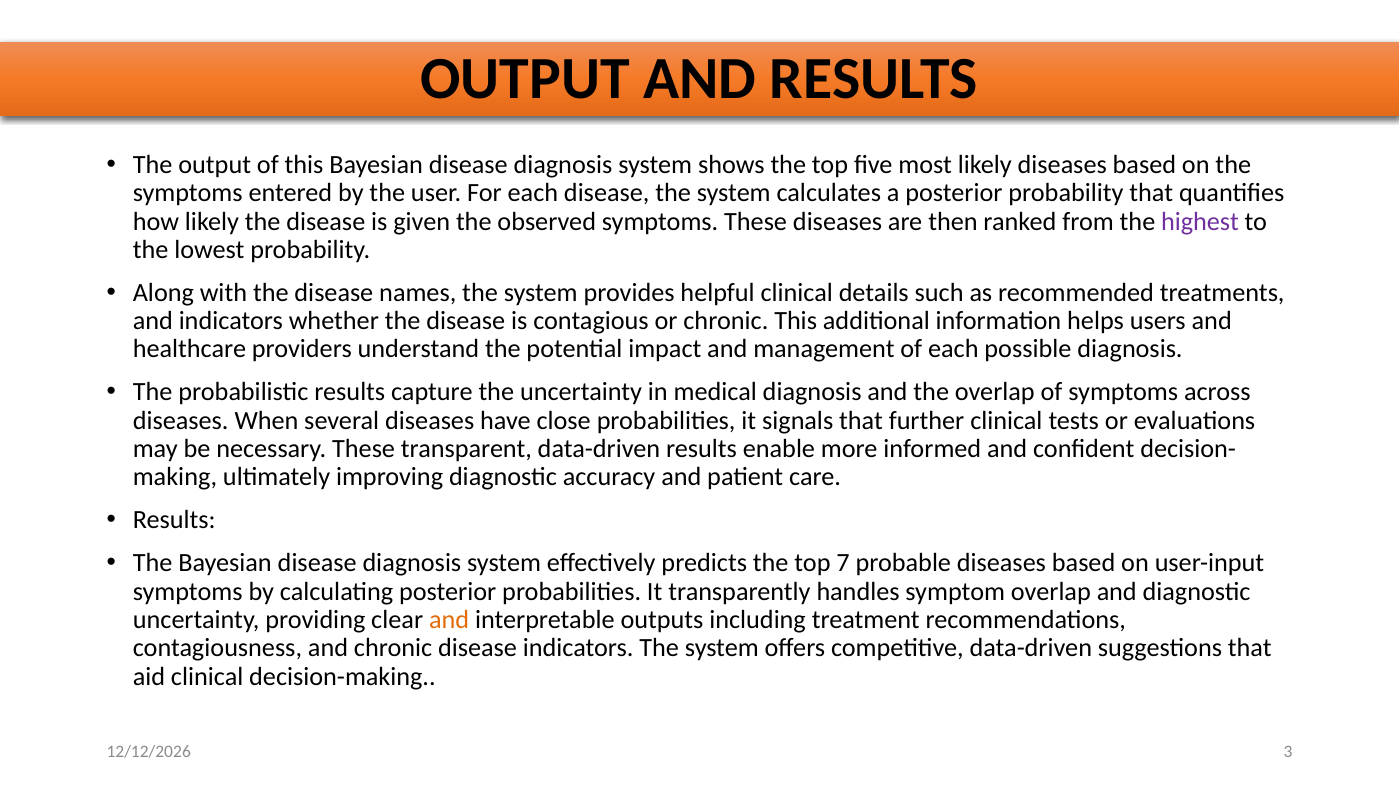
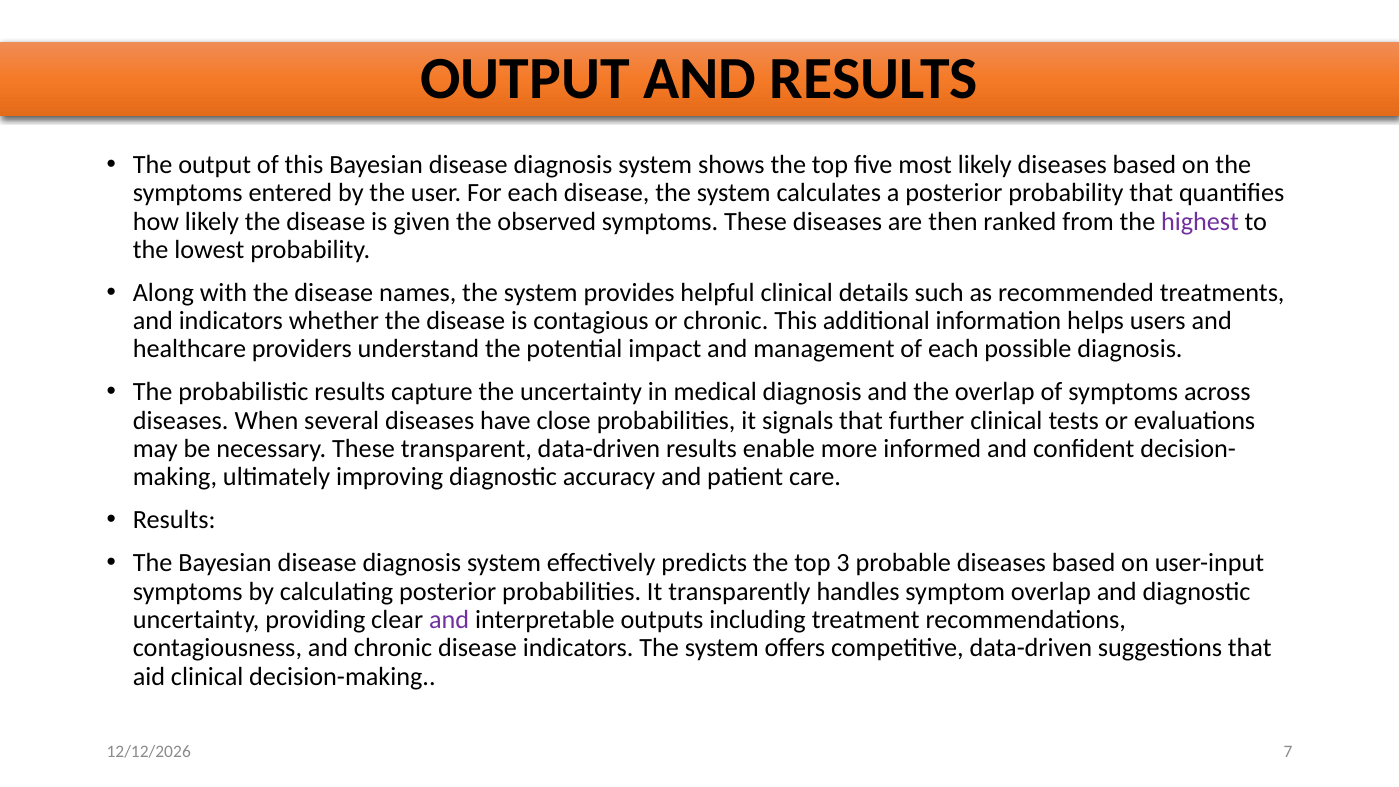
7: 7 -> 3 (843, 563)
and colour: orange -> purple (449, 620)
3: 3 -> 7 (1288, 751)
